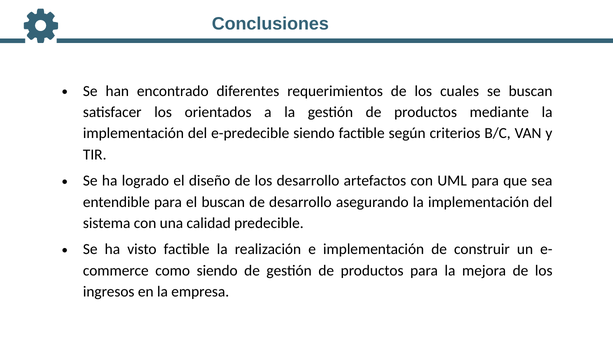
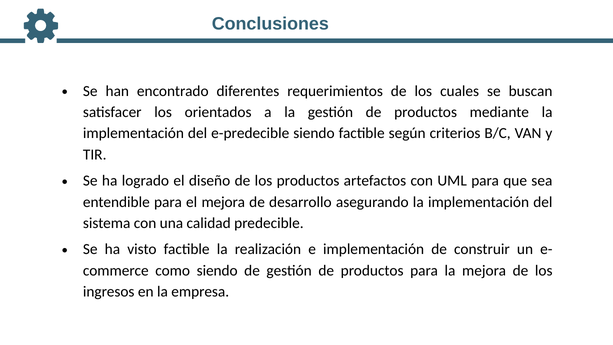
los desarrollo: desarrollo -> productos (308, 181)
el buscan: buscan -> mejora (223, 202)
